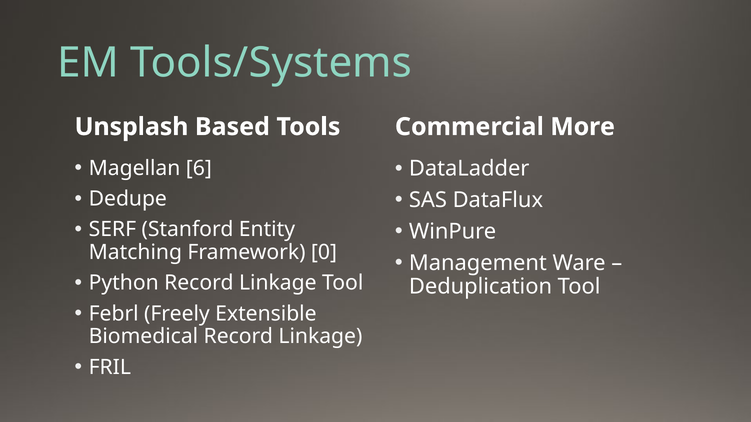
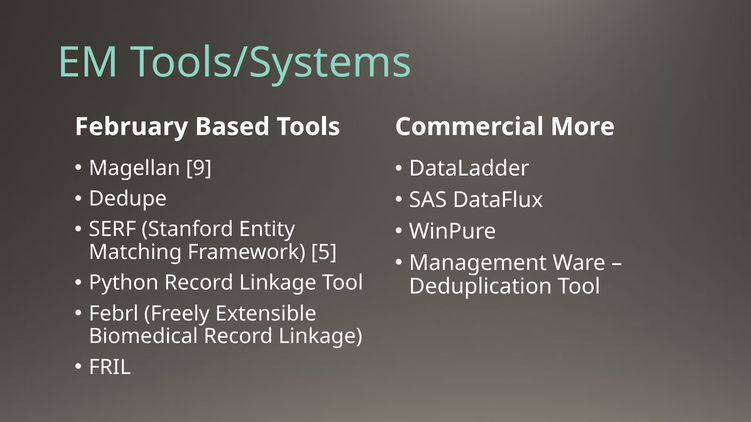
Unsplash: Unsplash -> February (131, 127)
6: 6 -> 9 (199, 168)
0: 0 -> 5 (324, 253)
